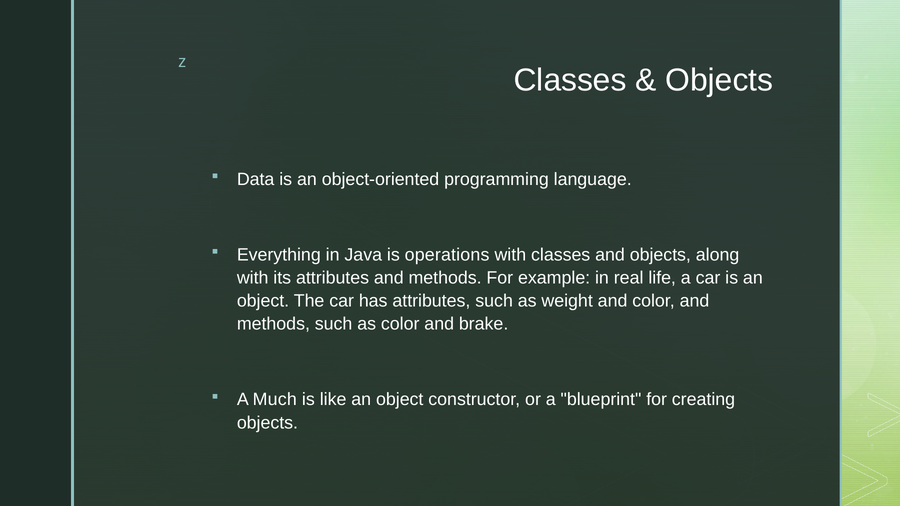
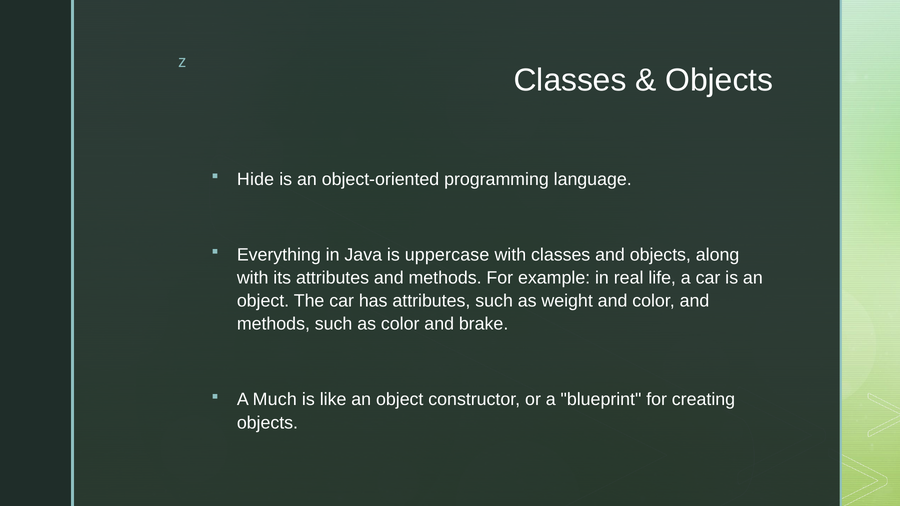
Data: Data -> Hide (256, 179)
operations: operations -> uppercase (447, 255)
